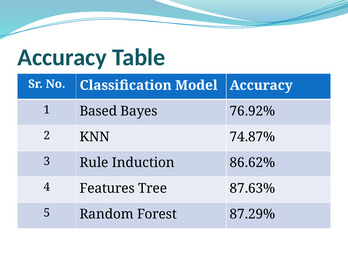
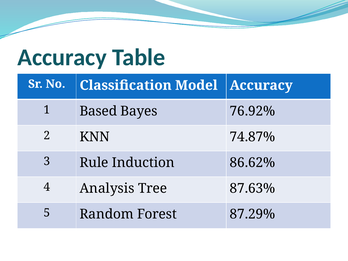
Features: Features -> Analysis (107, 188)
